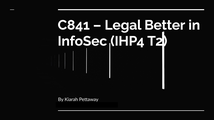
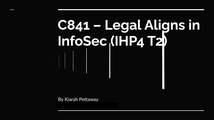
Better: Better -> Aligns (165, 25)
